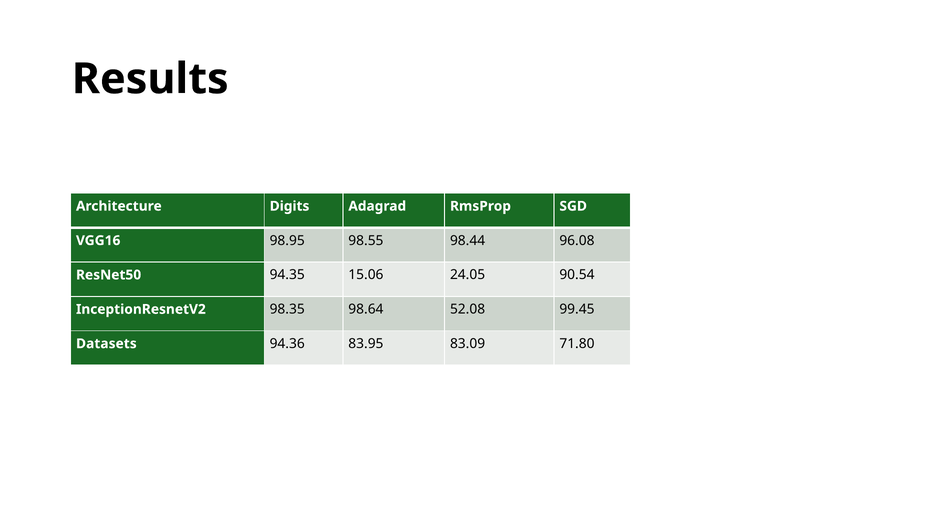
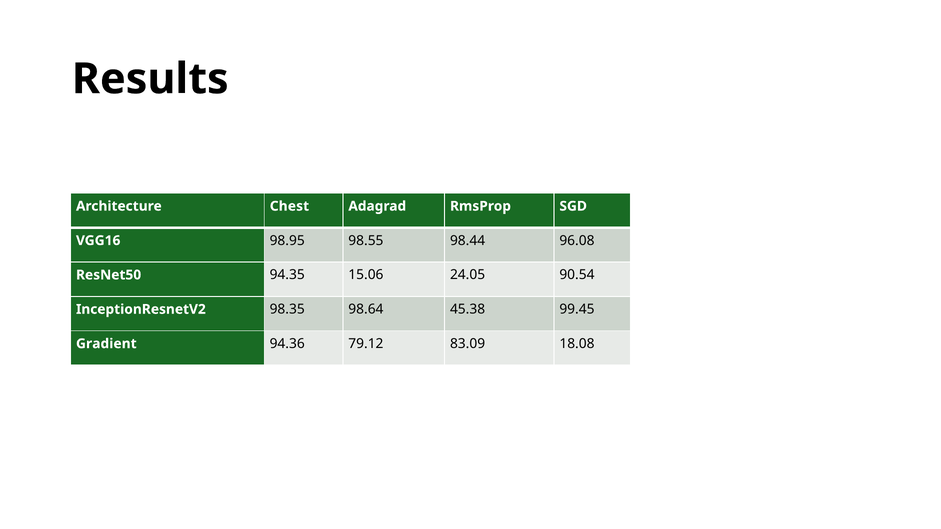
Digits: Digits -> Chest (289, 206)
52.08: 52.08 -> 45.38 (468, 309)
Datasets: Datasets -> Gradient (106, 344)
83.95: 83.95 -> 79.12 (366, 344)
71.80: 71.80 -> 18.08 (577, 344)
